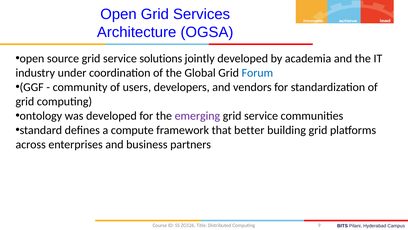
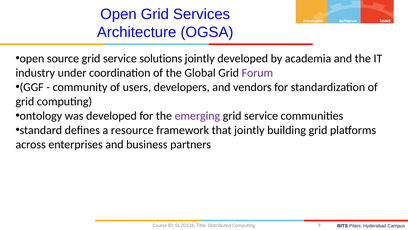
Forum colour: blue -> purple (257, 73)
compute: compute -> resource (132, 130)
that better: better -> jointly (249, 130)
